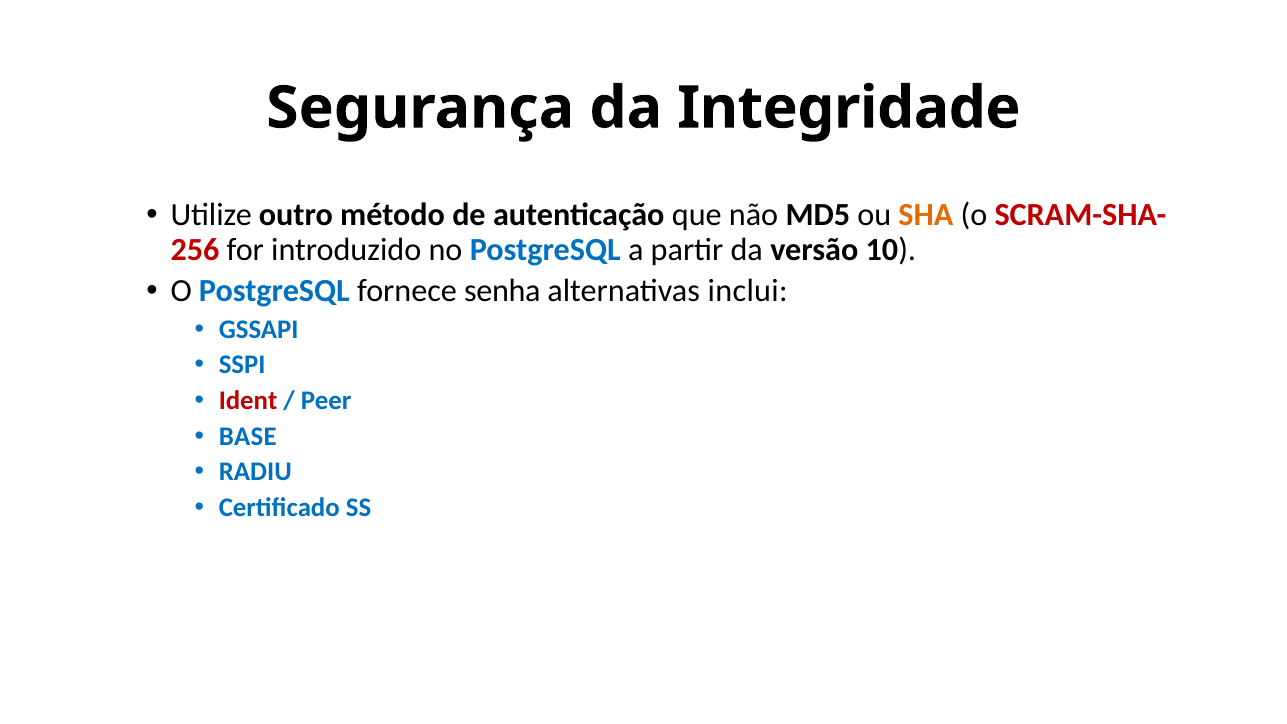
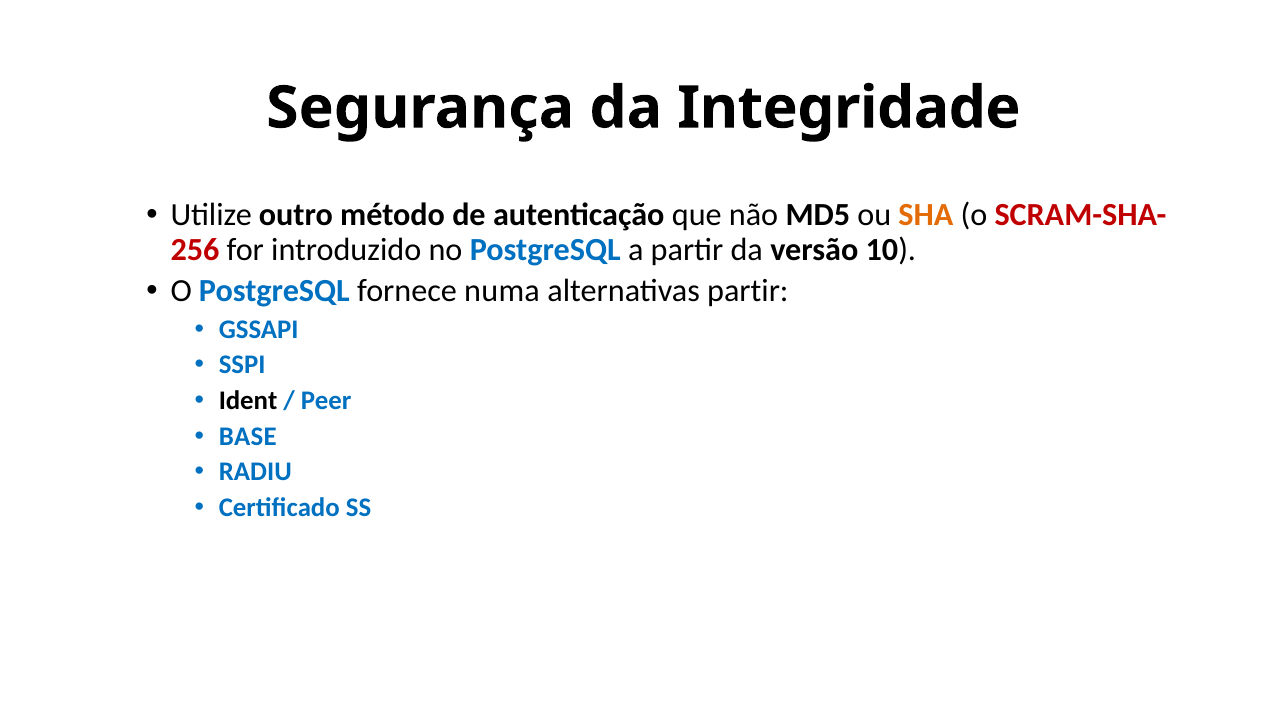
senha: senha -> numa (502, 291)
alternativas inclui: inclui -> partir (748, 291)
Ident colour: red -> black (248, 401)
